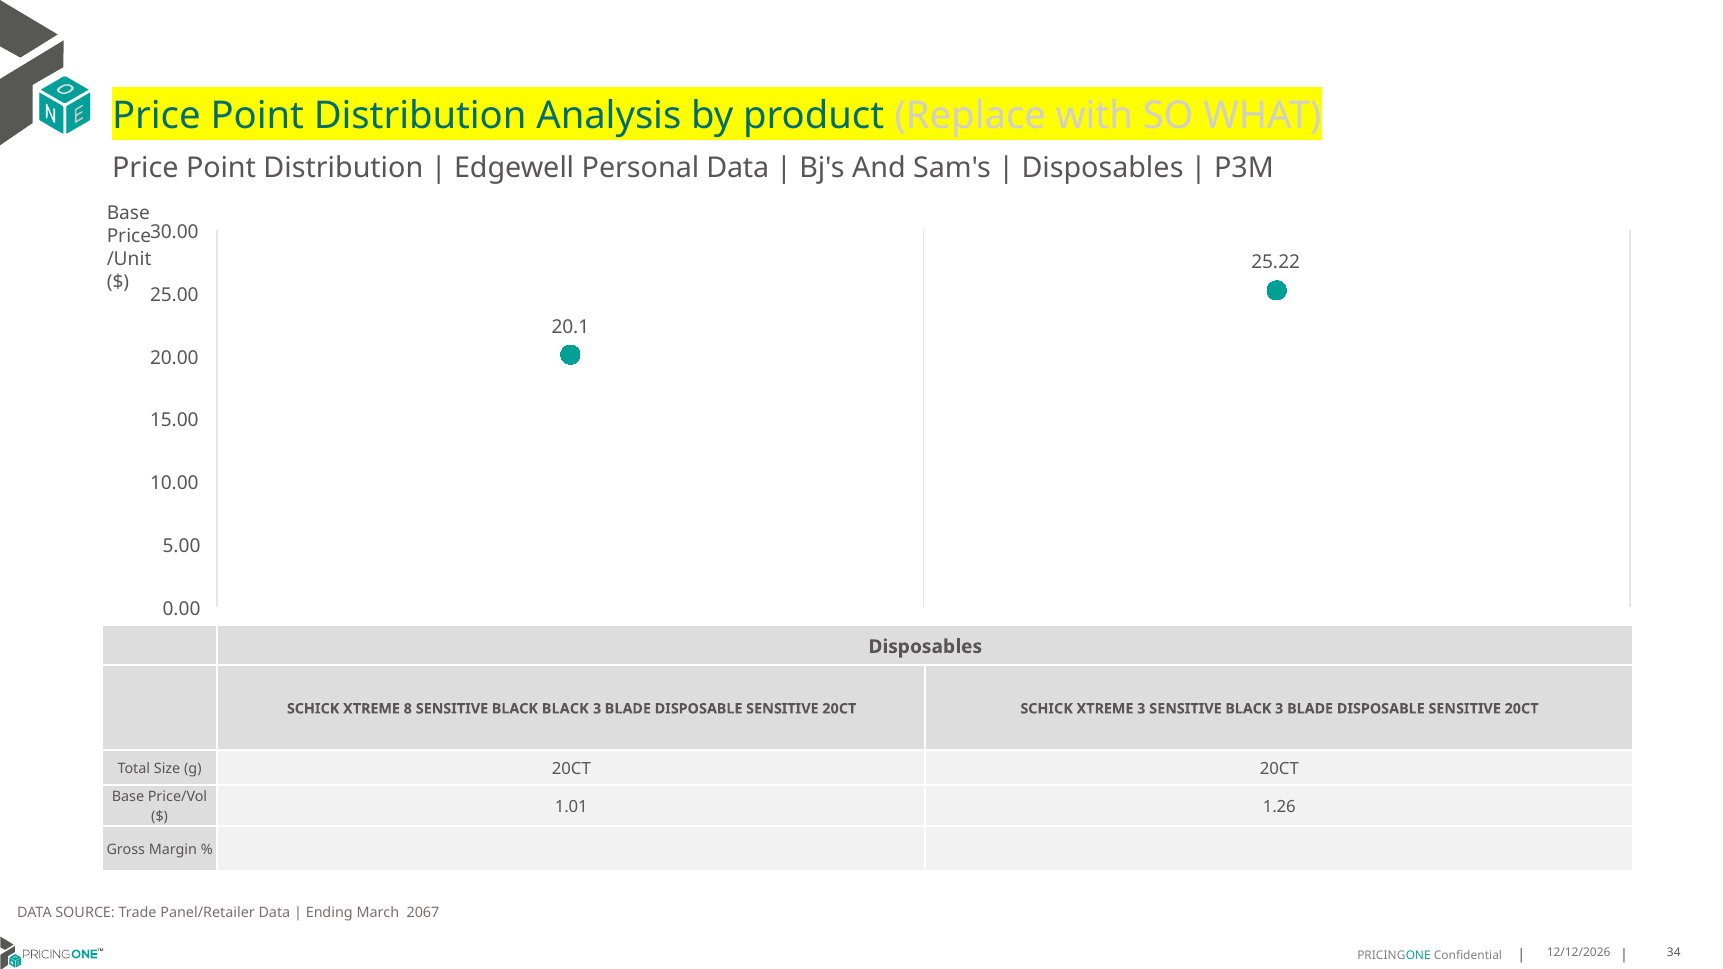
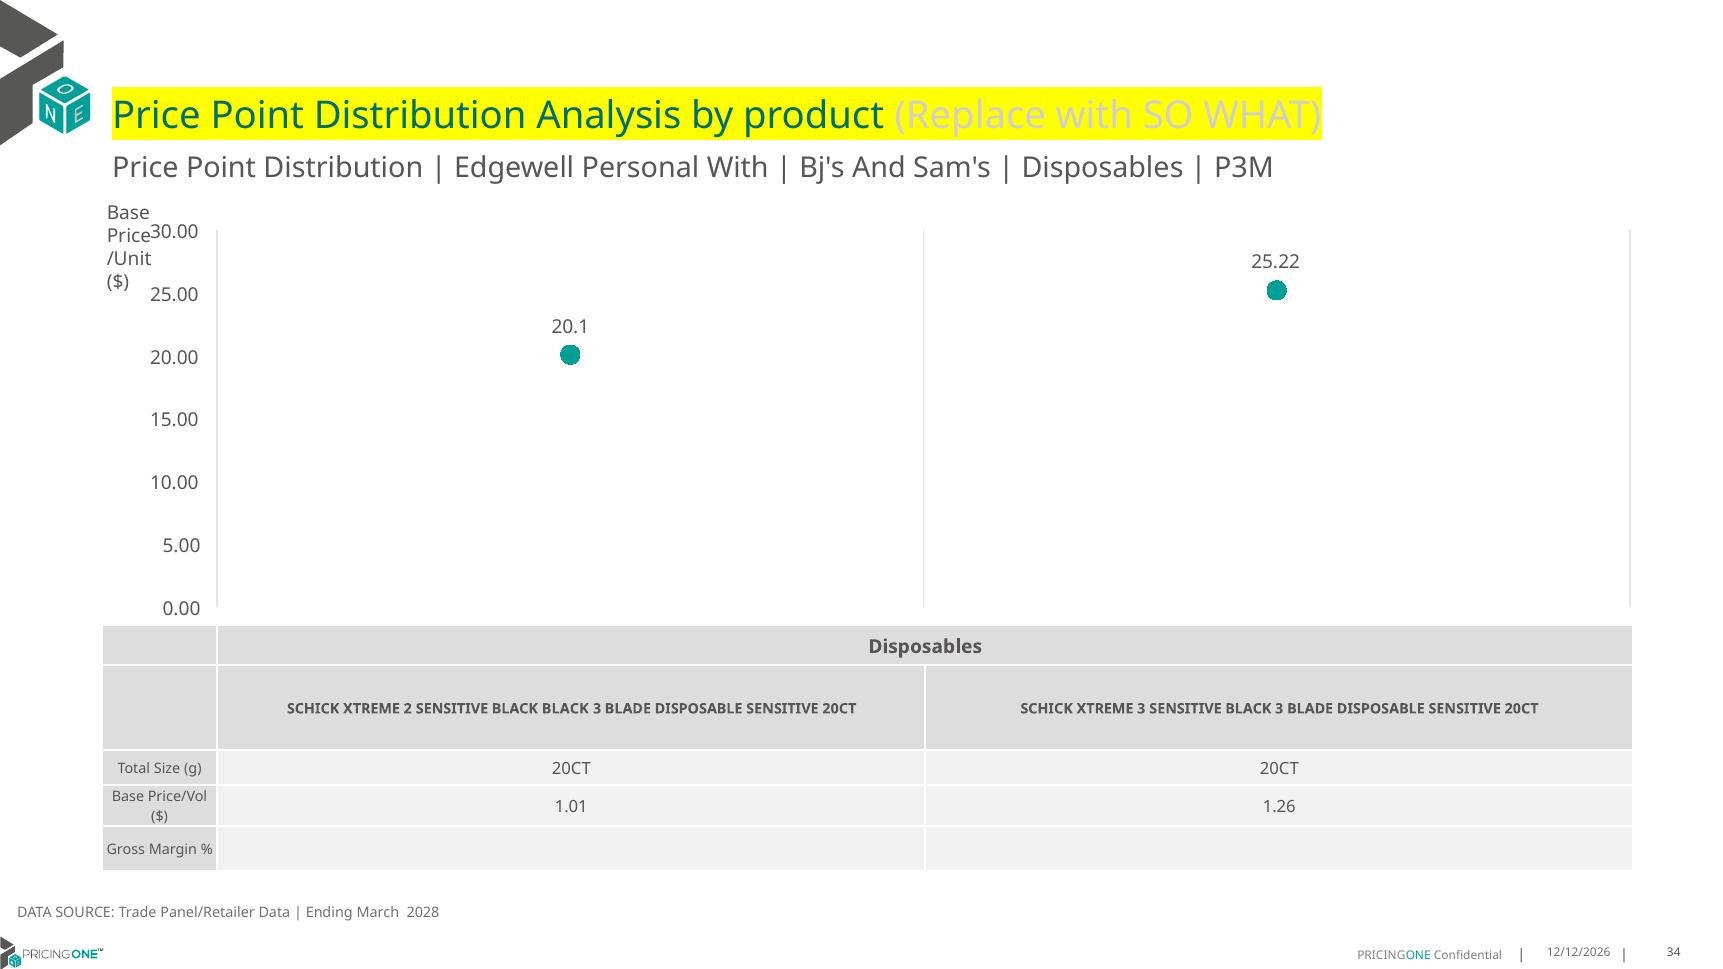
Personal Data: Data -> With (738, 168)
8: 8 -> 2 (408, 709)
2067: 2067 -> 2028 (423, 913)
